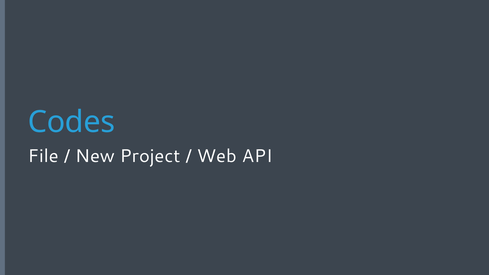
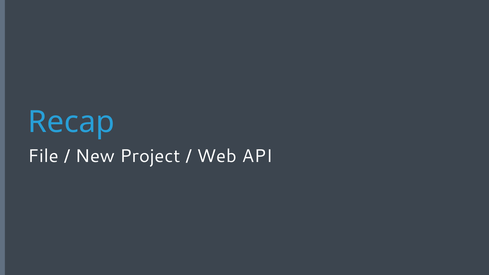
Codes: Codes -> Recap (71, 122)
